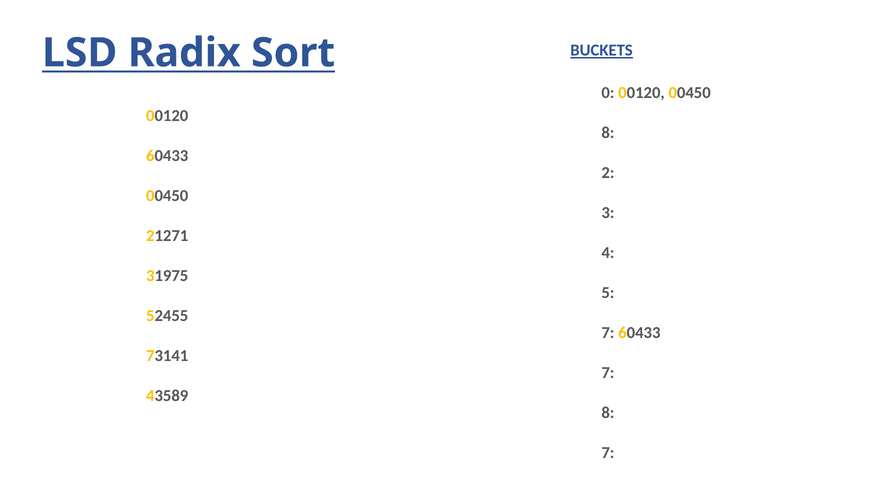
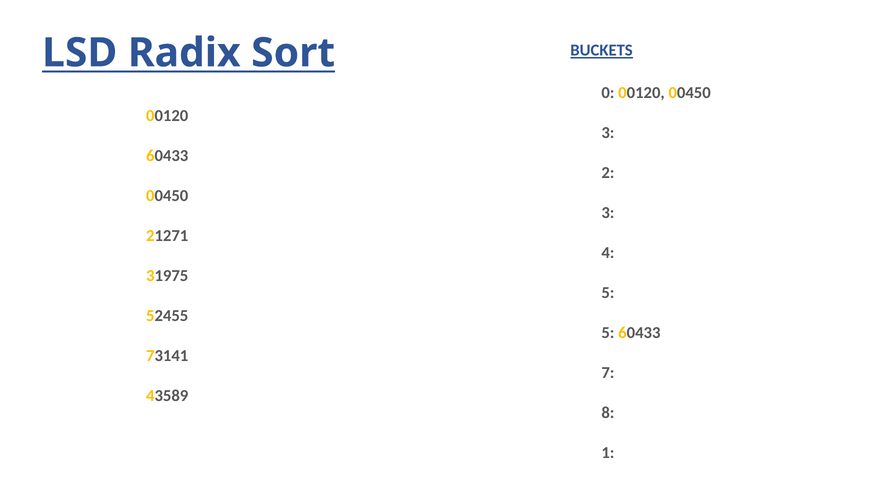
8: 8 -> 3 (608, 133)
7: 7 -> 5 (608, 333)
7: 7 -> 1 (608, 453)
